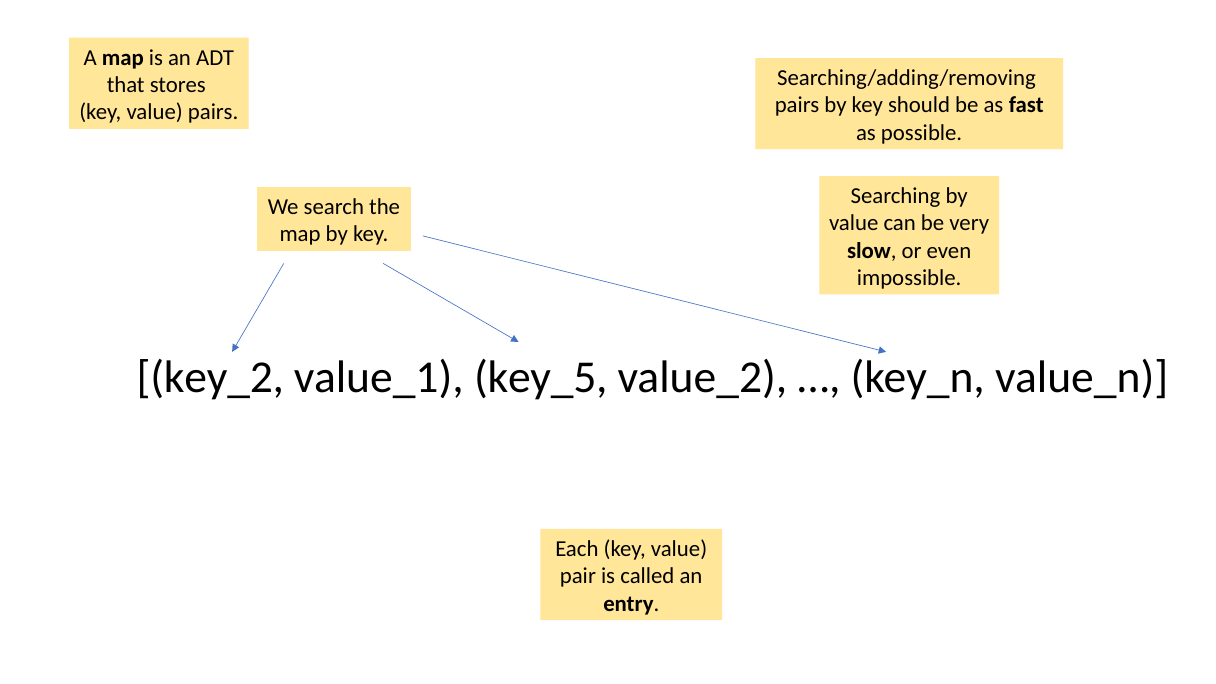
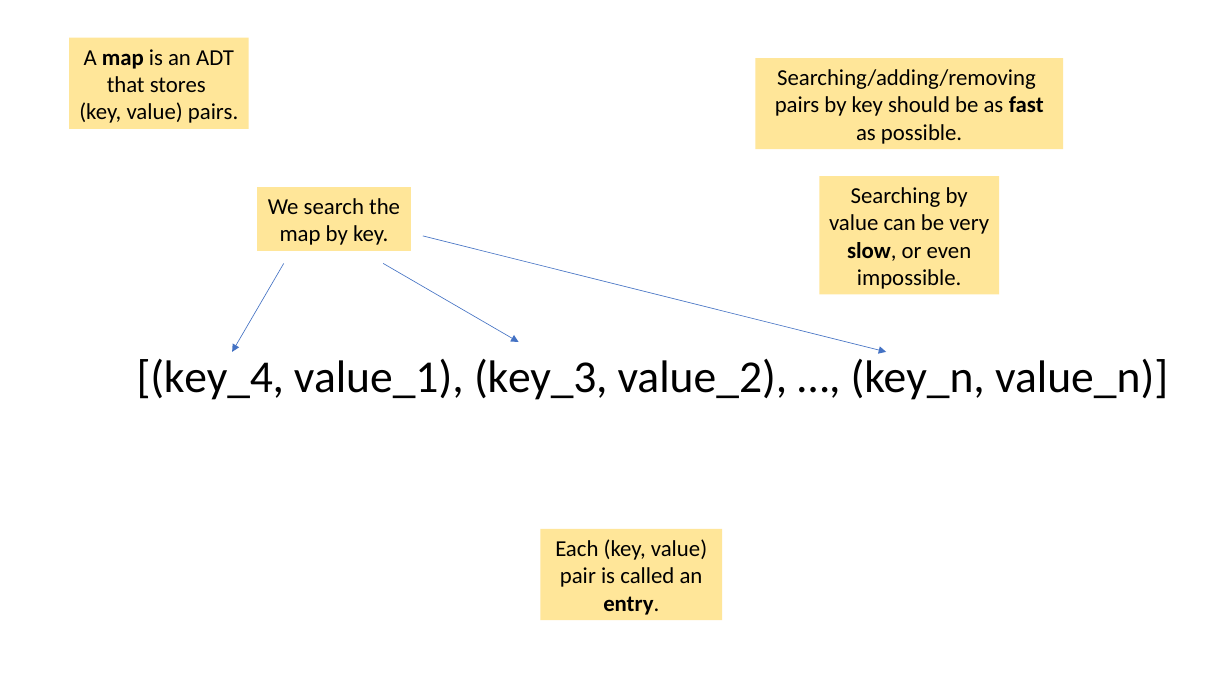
key_2: key_2 -> key_4 (210, 377)
key_5: key_5 -> key_3 (541, 377)
